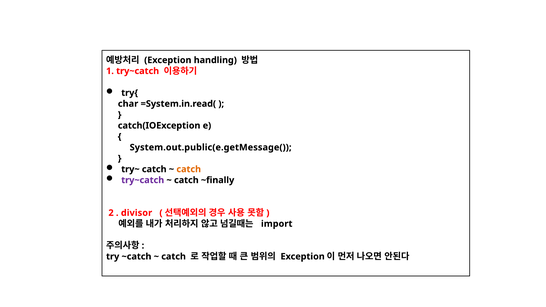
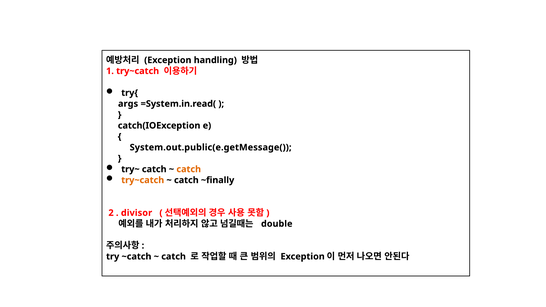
char: char -> args (128, 104)
try~catch colour: purple -> orange (143, 180)
import: import -> double (277, 224)
